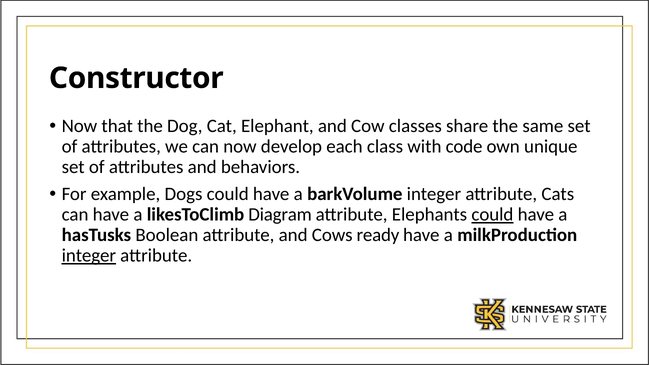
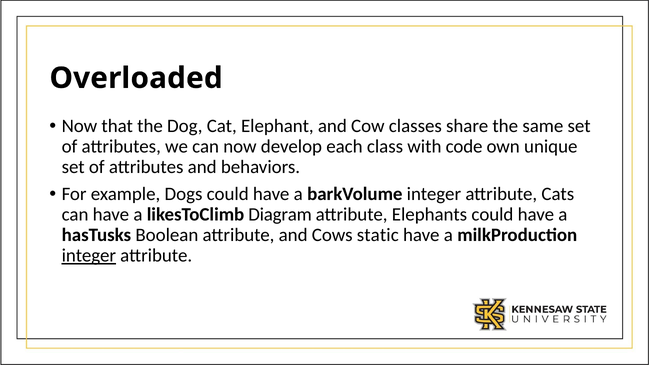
Constructor: Constructor -> Overloaded (136, 78)
could underline: present -> none (492, 215)
ready: ready -> static (378, 235)
